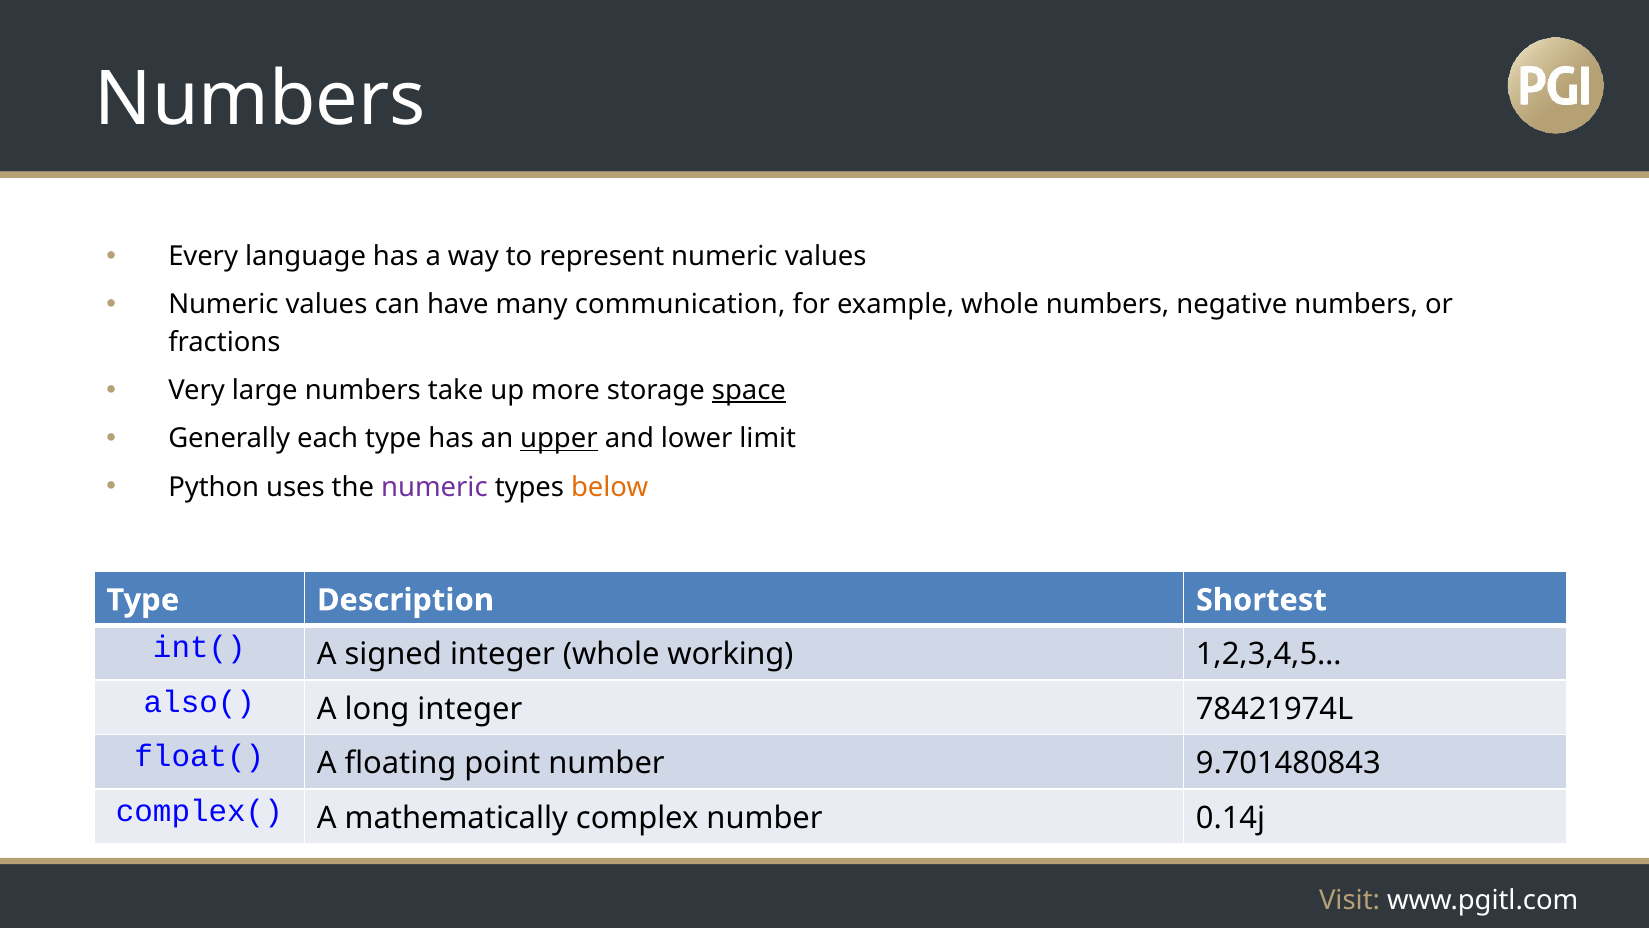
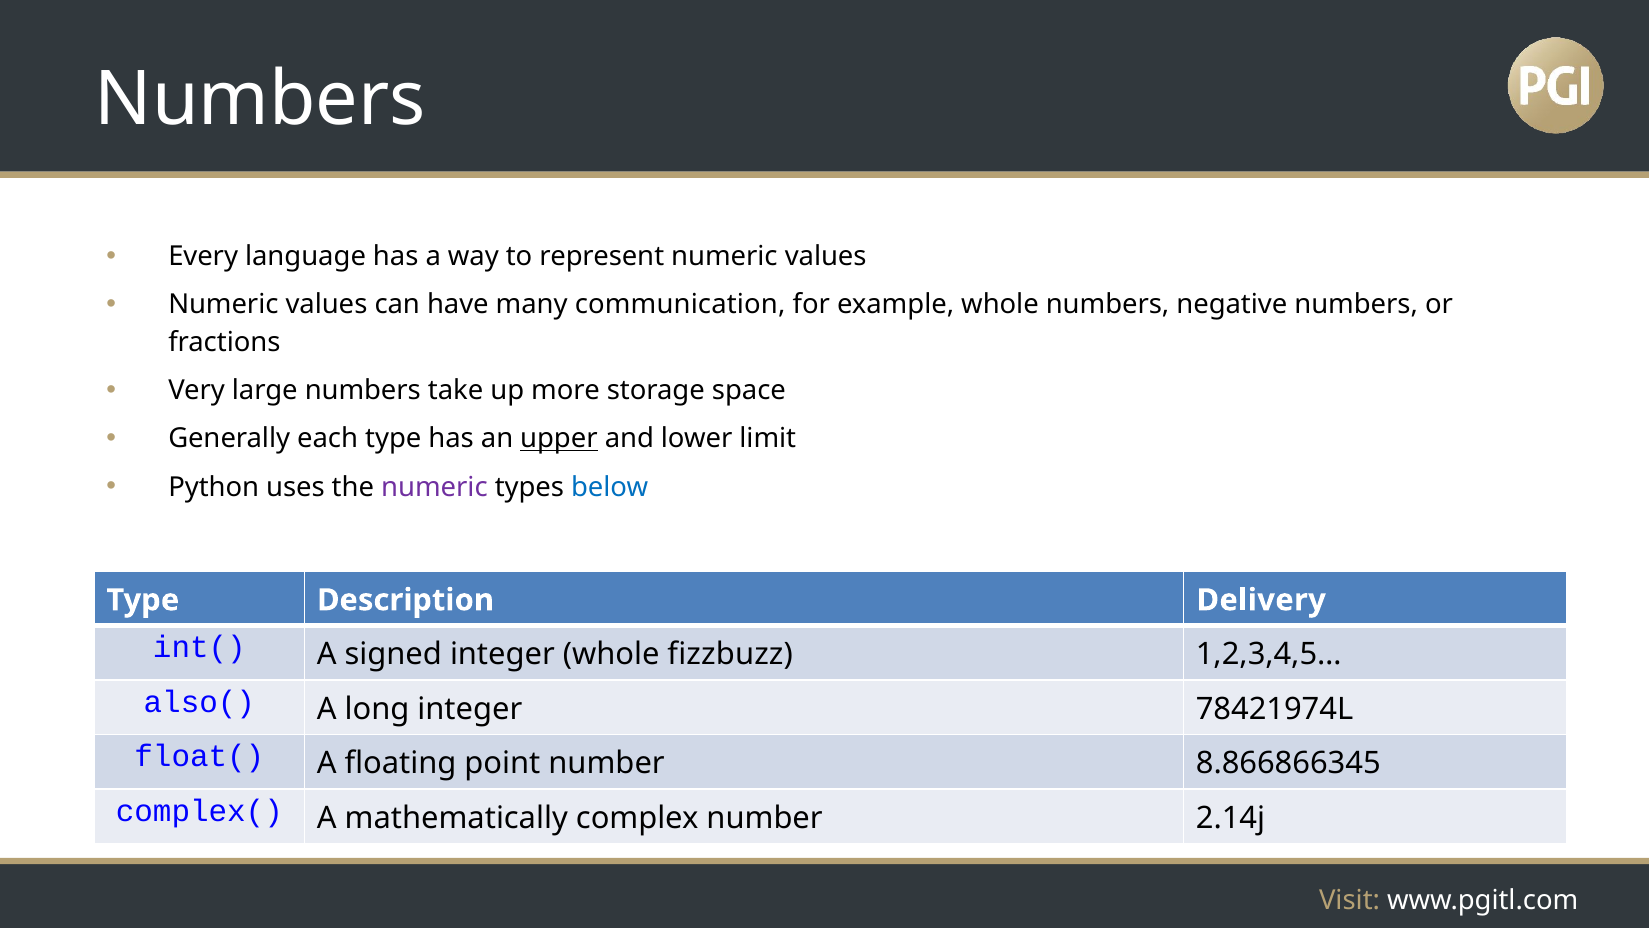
space underline: present -> none (749, 390)
below colour: orange -> blue (610, 487)
Shortest: Shortest -> Delivery (1261, 600)
working: working -> fizzbuzz (730, 654)
9.701480843: 9.701480843 -> 8.866866345 (1288, 763)
0.14j: 0.14j -> 2.14j (1230, 818)
